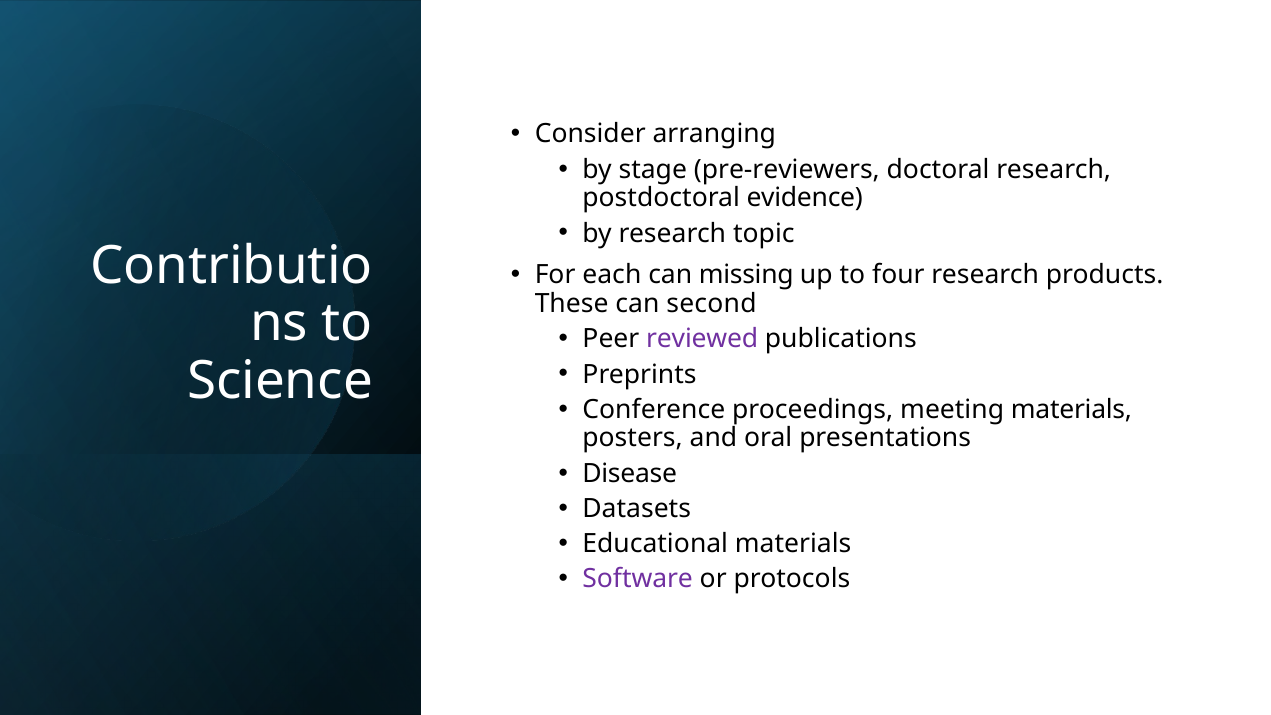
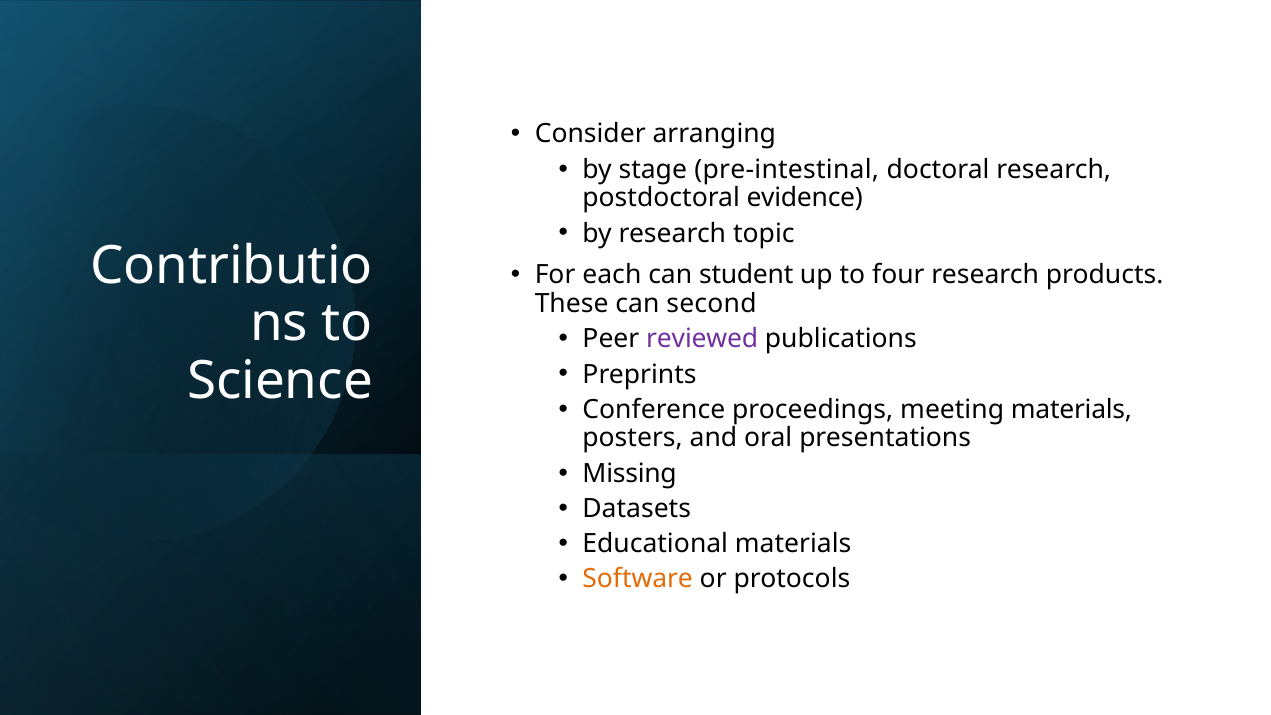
pre-reviewers: pre-reviewers -> pre-intestinal (787, 169)
missing: missing -> student (746, 275)
Disease: Disease -> Missing (630, 473)
Software colour: purple -> orange (638, 579)
